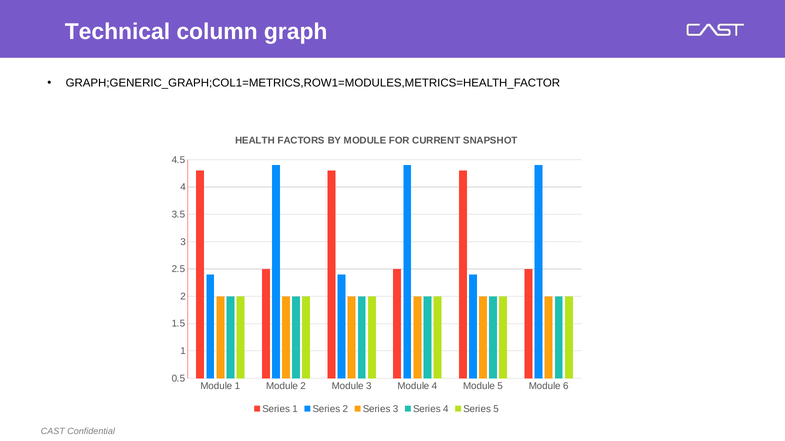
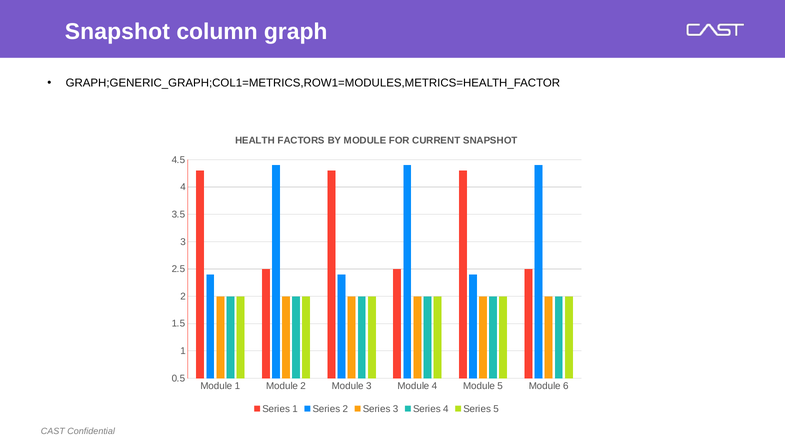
Technical: Technical -> Snapshot (117, 32)
